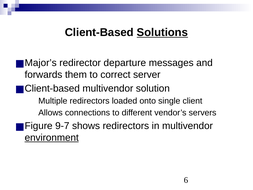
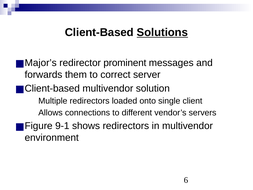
departure: departure -> prominent (125, 63)
9-7: 9-7 -> 9-1 (62, 126)
environment underline: present -> none (52, 137)
